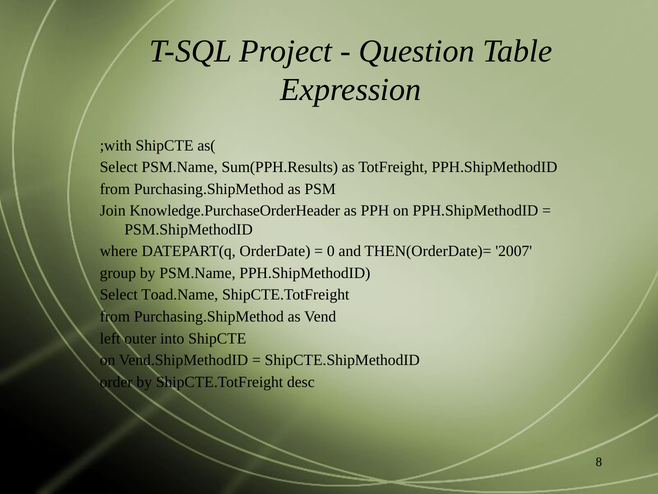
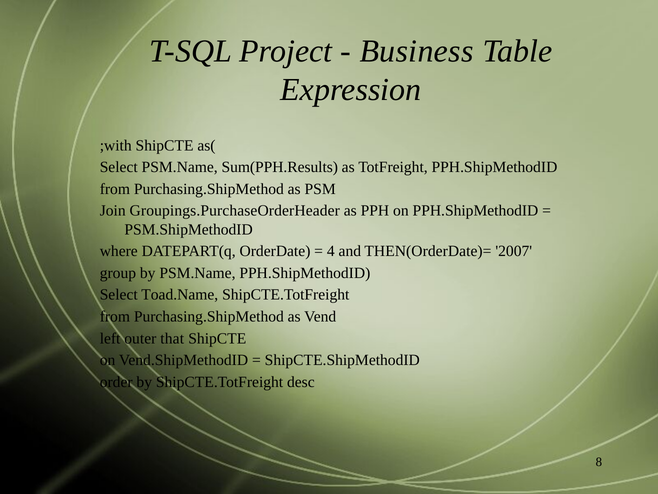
Question: Question -> Business (417, 51)
Knowledge.PurchaseOrderHeader: Knowledge.PurchaseOrderHeader -> Groupings.PurchaseOrderHeader (235, 211)
0: 0 -> 4 (331, 251)
into: into -> that (172, 338)
